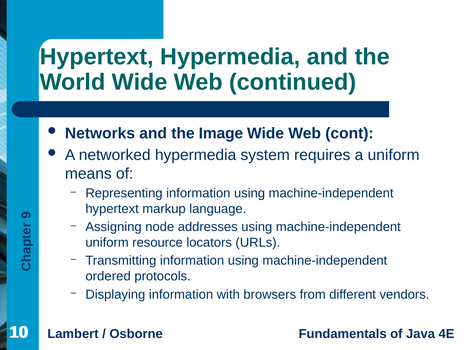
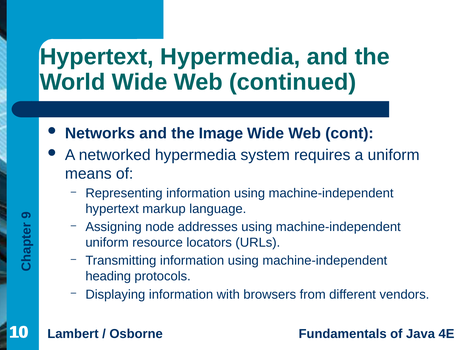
ordered: ordered -> heading (108, 276)
